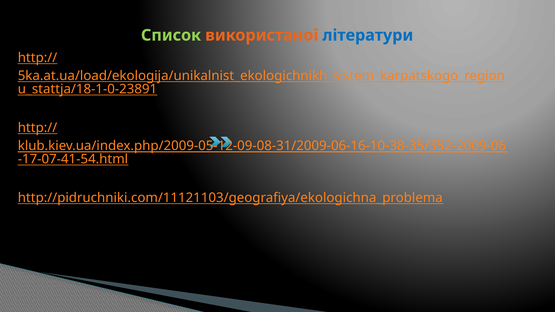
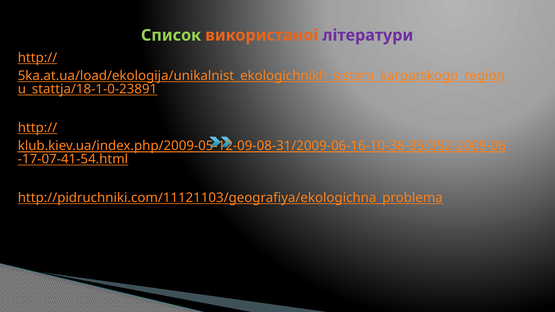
літератури colour: blue -> purple (368, 35)
